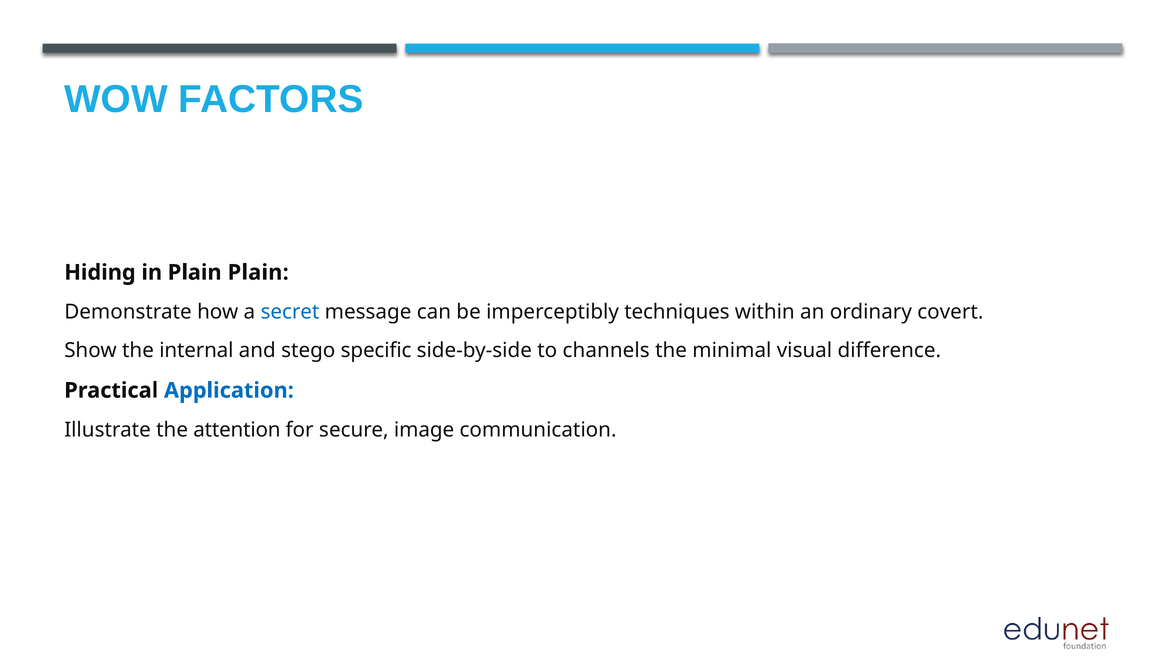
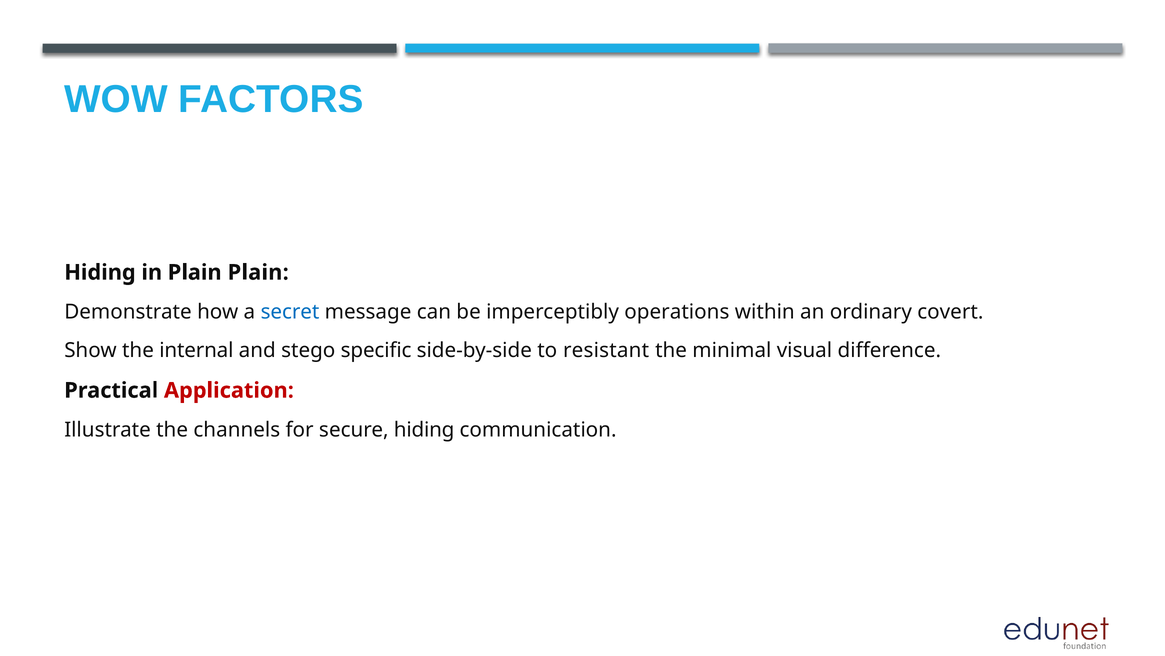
techniques: techniques -> operations (677, 312)
channels: channels -> resistant (606, 350)
Application colour: blue -> red (229, 390)
attention: attention -> channels (237, 429)
secure image: image -> hiding (424, 429)
